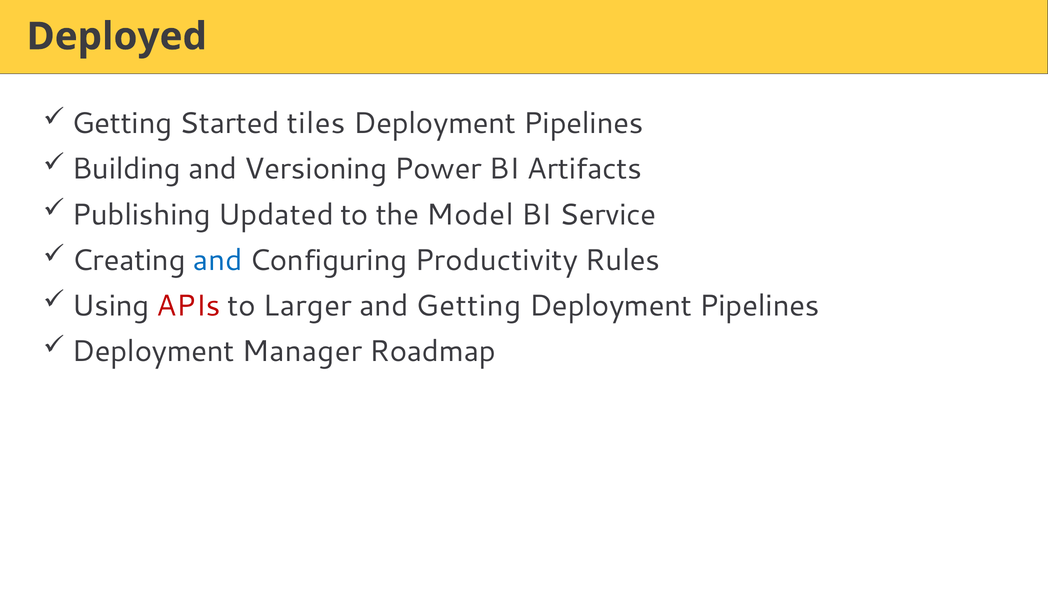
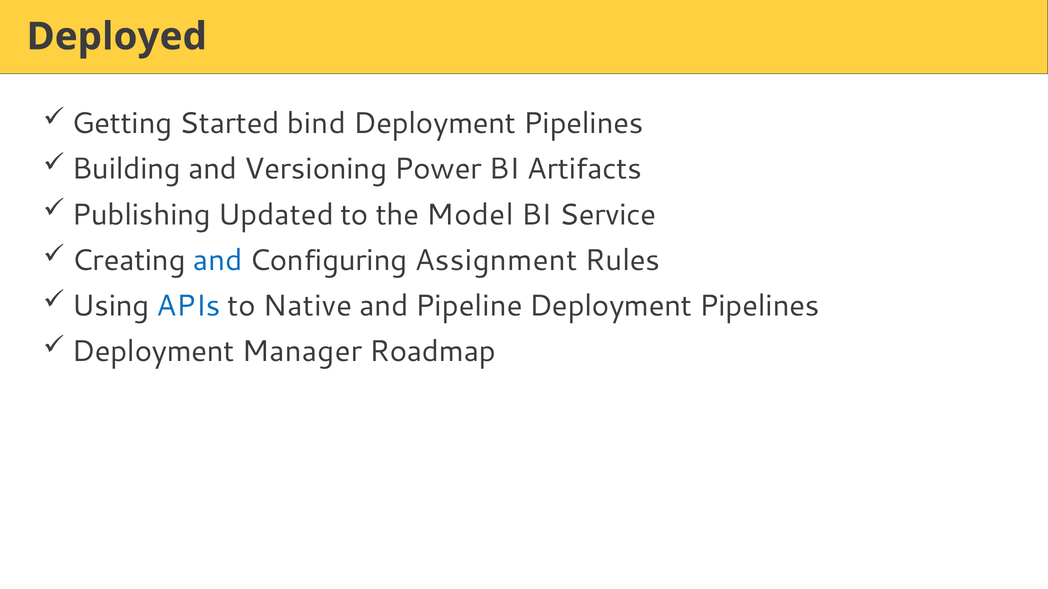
tiles: tiles -> bind (316, 124)
Productivity: Productivity -> Assignment (496, 260)
APIs colour: red -> blue (189, 306)
Larger: Larger -> Native (308, 306)
and Getting: Getting -> Pipeline (469, 306)
